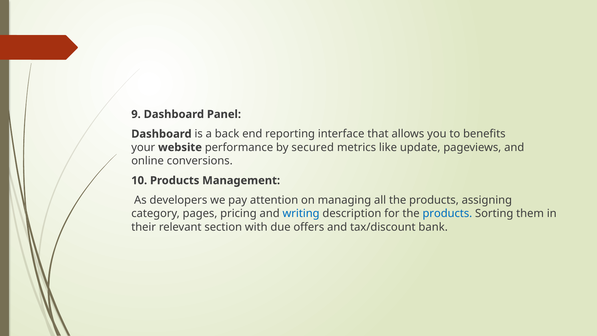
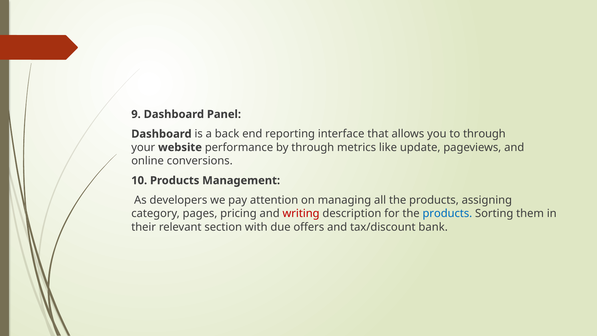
to benefits: benefits -> through (484, 134)
by secured: secured -> through (313, 147)
writing colour: blue -> red (301, 213)
